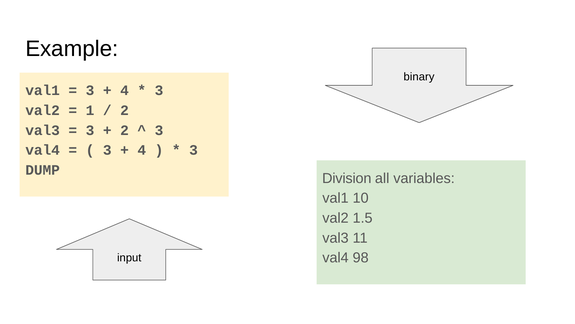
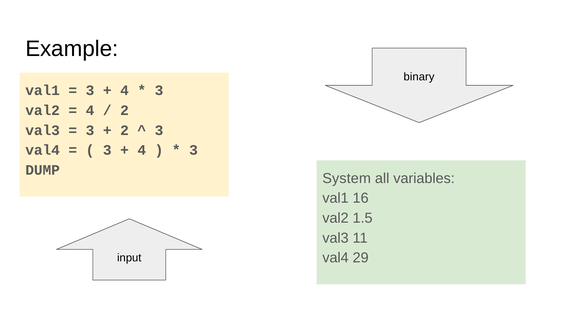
1: 1 -> 4 (90, 110)
Division: Division -> System (347, 178)
10: 10 -> 16 (361, 198)
98: 98 -> 29 (361, 257)
